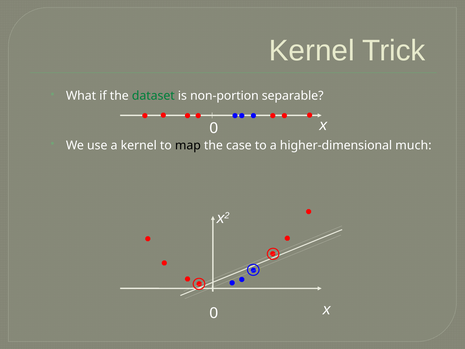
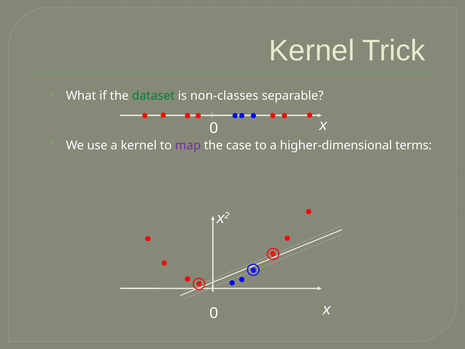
non-portion: non-portion -> non-classes (224, 96)
map colour: black -> purple (188, 145)
much: much -> terms (414, 145)
